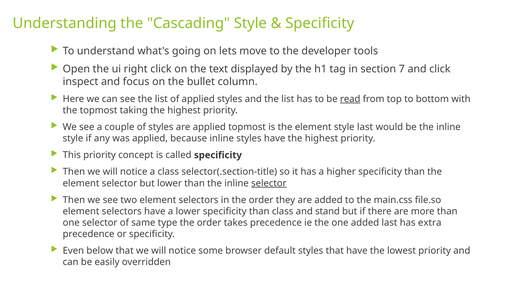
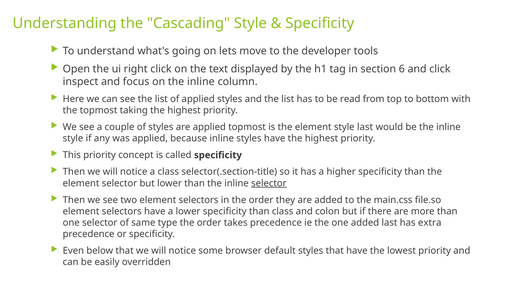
7: 7 -> 6 (402, 69)
on the bullet: bullet -> inline (201, 82)
read underline: present -> none (350, 99)
stand: stand -> colon (327, 211)
